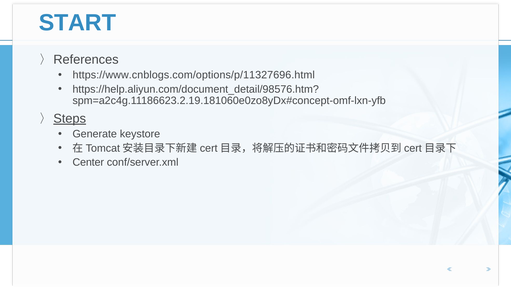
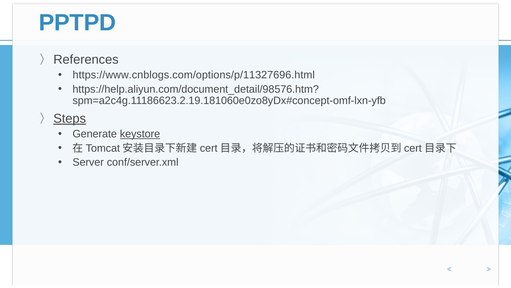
START: START -> PPTPD (77, 23)
keystore underline: none -> present (140, 134)
Center: Center -> Server (88, 162)
